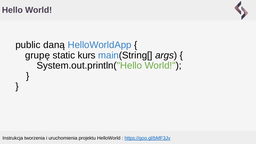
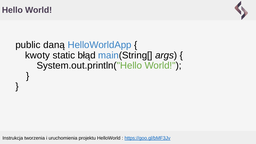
grupę: grupę -> kwoty (38, 55)
kurs: kurs -> błąd (87, 55)
